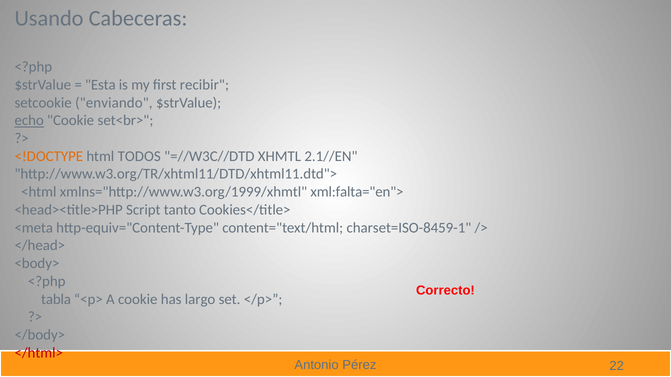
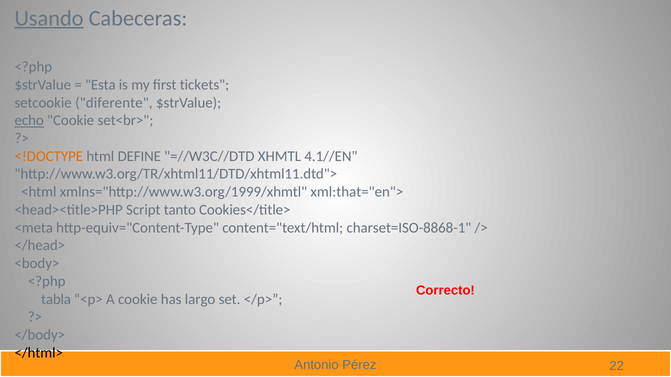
Usando underline: none -> present (49, 18)
recibir: recibir -> tickets (204, 85)
enviando: enviando -> diferente (114, 103)
TODOS: TODOS -> DEFINE (139, 156)
2.1//EN: 2.1//EN -> 4.1//EN (331, 156)
xml:falta="en">: xml:falta="en"> -> xml:that="en"> (357, 192)
charset=ISO-8459-1: charset=ISO-8459-1 -> charset=ISO-8868-1 (409, 228)
</html> colour: red -> black (39, 353)
